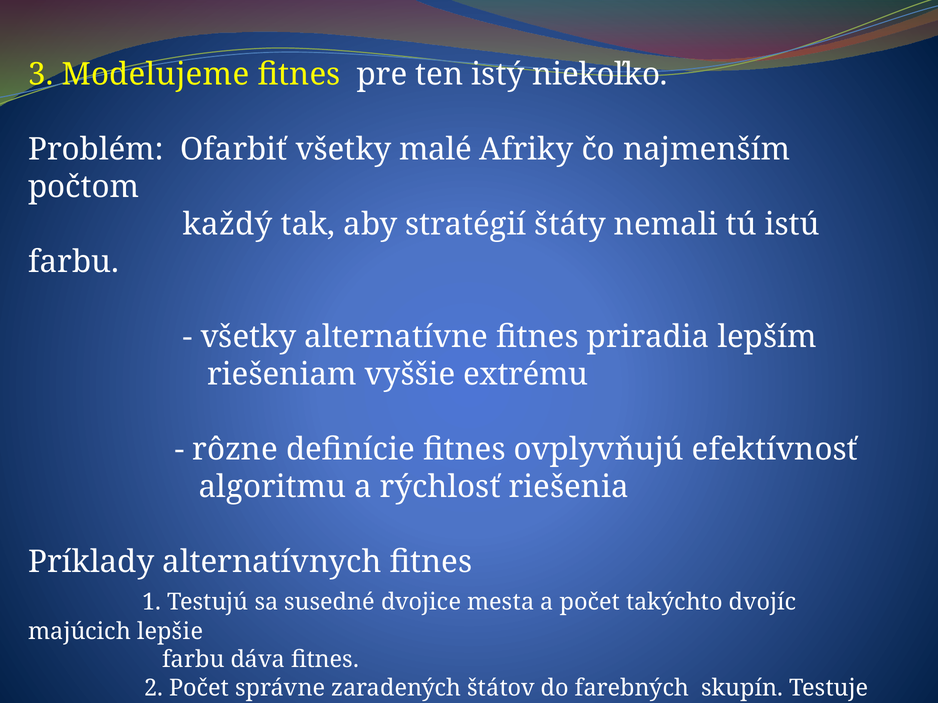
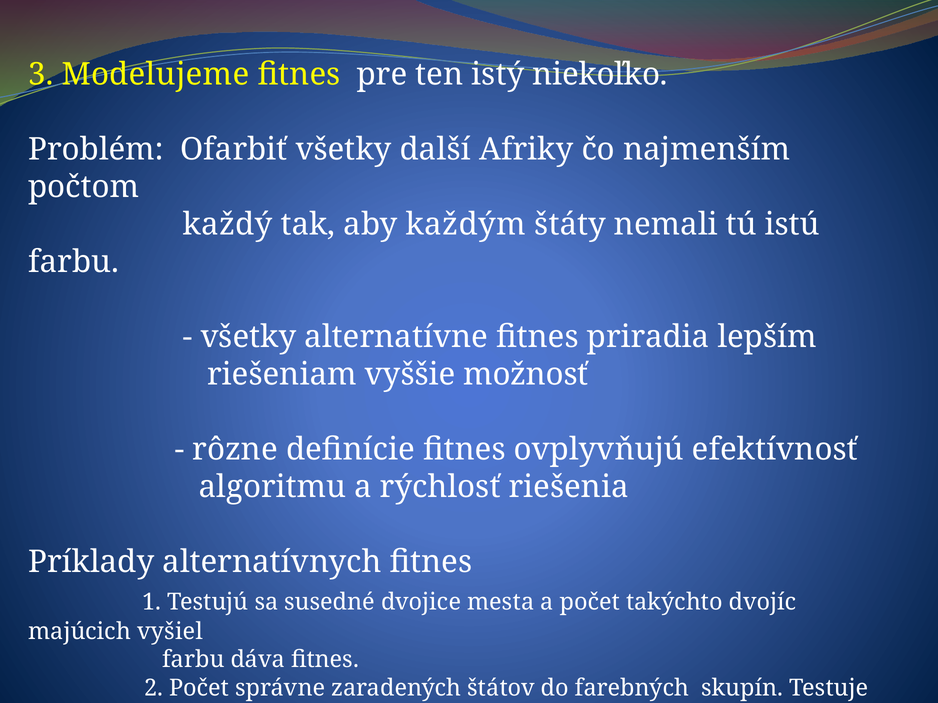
malé: malé -> další (435, 149)
stratégií: stratégií -> každým (466, 225)
extrému: extrému -> možnosť (526, 375)
lepšie: lepšie -> vyšiel (170, 632)
